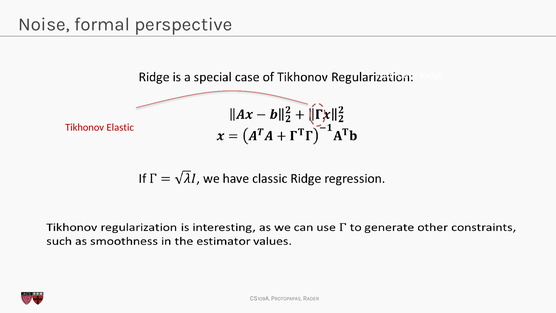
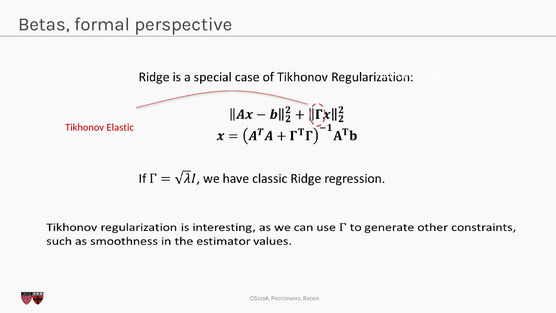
Noise: Noise -> Betas (44, 24)
